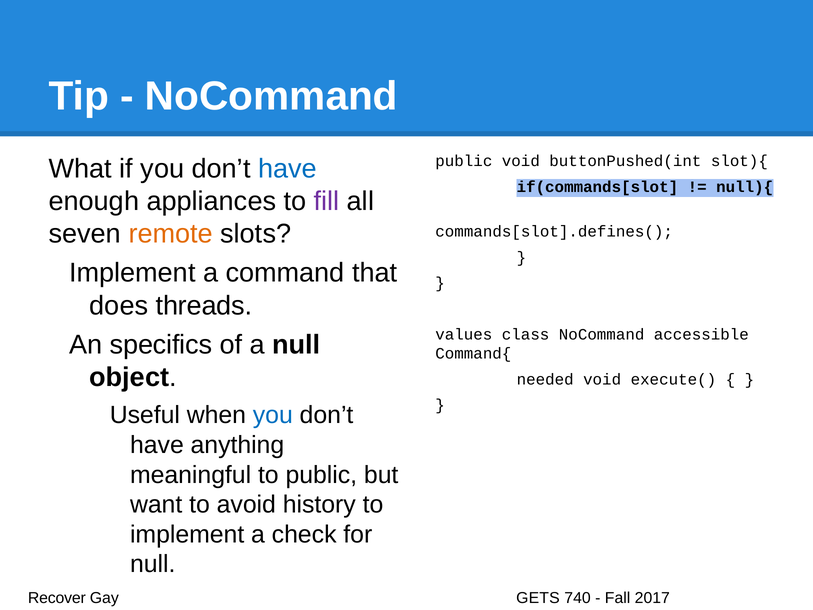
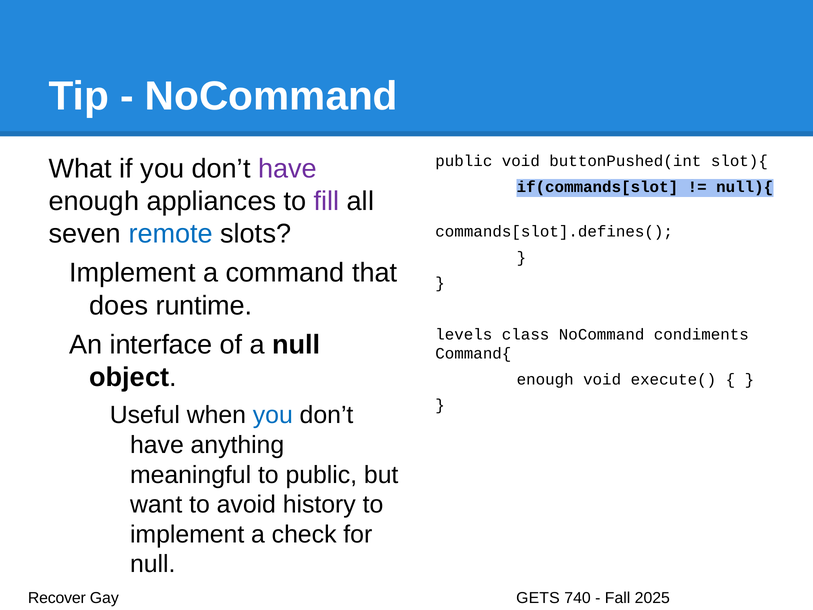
have colour: blue -> purple (287, 169)
remote colour: orange -> blue (171, 234)
threads: threads -> runtime (204, 305)
values: values -> levels (464, 335)
accessible: accessible -> condiments (701, 335)
specifics: specifics -> interface (161, 345)
needed: needed -> enough (545, 379)
2017: 2017 -> 2025 (652, 598)
